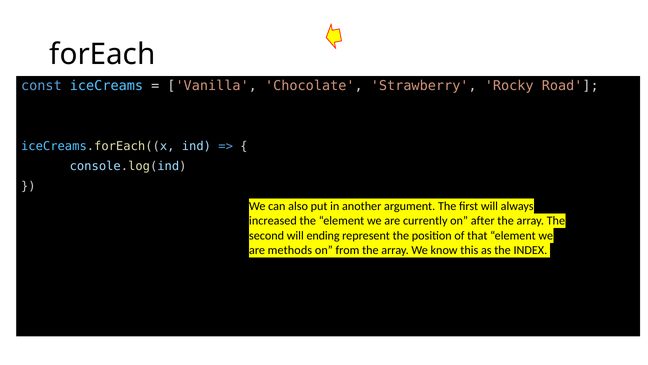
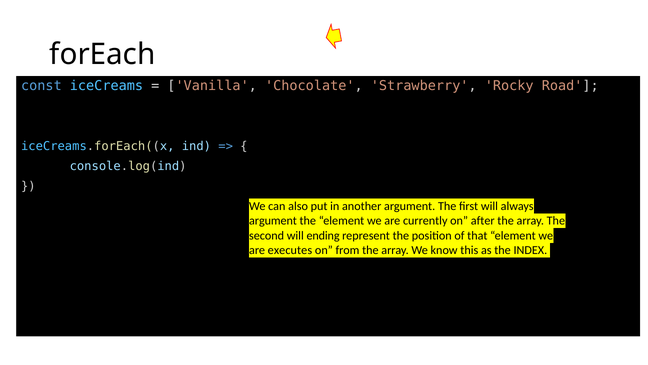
increased: increased -> argument (273, 221)
methods: methods -> executes (290, 250)
